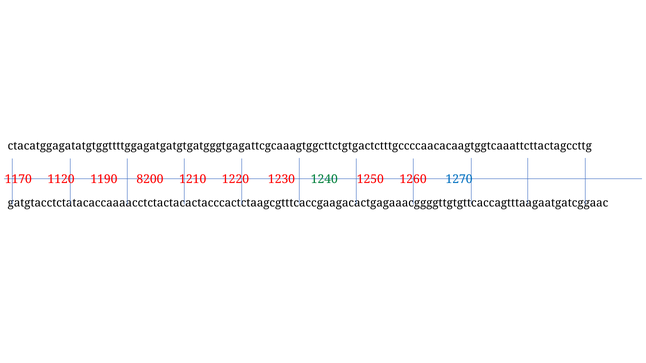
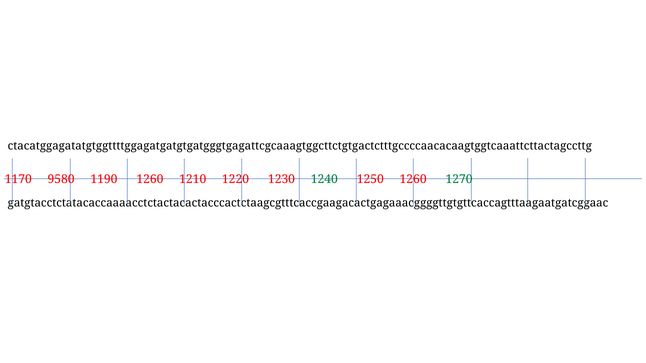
1120: 1120 -> 9580 (61, 180)
1190 8200: 8200 -> 1260 (150, 180)
1270 colour: blue -> green (459, 180)
